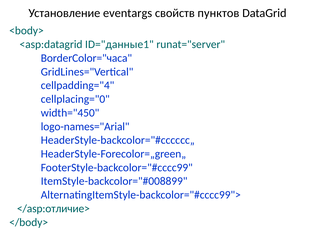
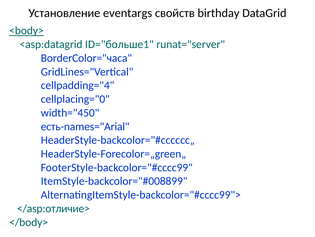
пунктов: пунктов -> birthday (218, 13)
<body> underline: none -> present (26, 31)
ID="данные1: ID="данные1 -> ID="больше1 (119, 44)
logo-names="Arial: logo-names="Arial -> есть-names="Arial (85, 126)
